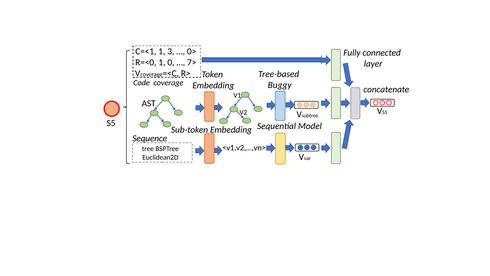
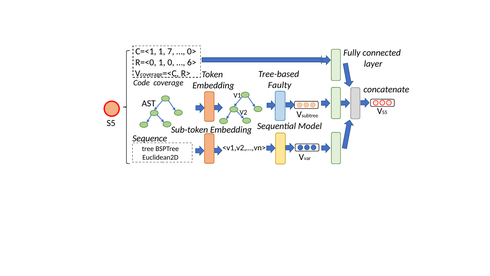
3: 3 -> 7 (171, 51)
7>: 7> -> 6> (192, 62)
Buggy: Buggy -> Faulty (280, 85)
